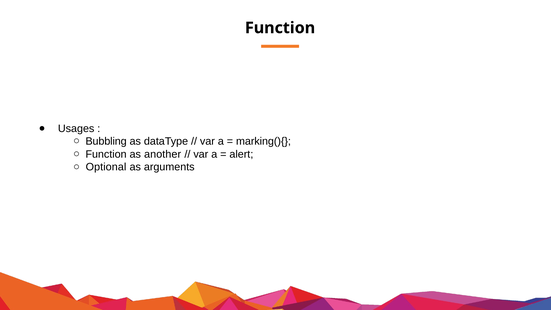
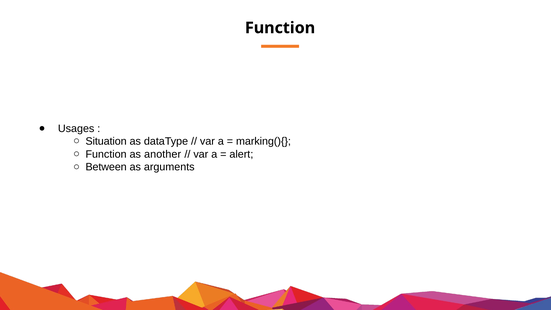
Bubbling: Bubbling -> Situation (106, 141)
Optional: Optional -> Between (106, 167)
